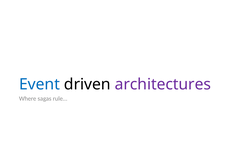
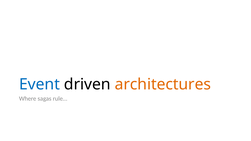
architectures colour: purple -> orange (163, 84)
